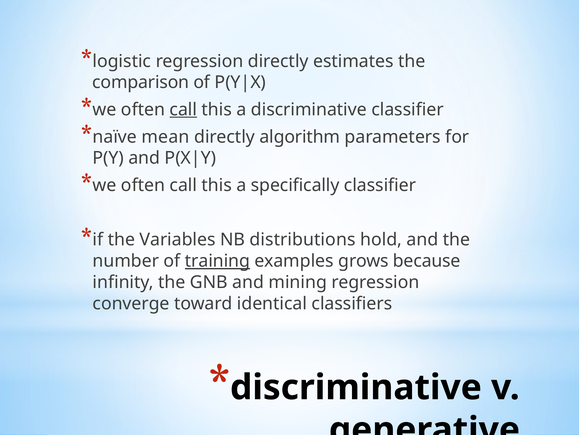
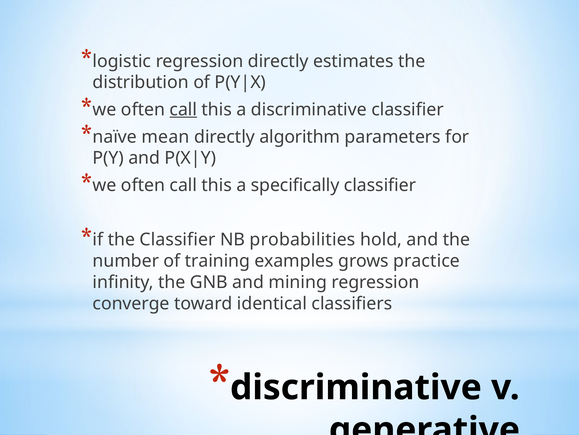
comparison: comparison -> distribution (141, 82)
the Variables: Variables -> Classifier (178, 239)
distributions: distributions -> probabilities (303, 239)
training underline: present -> none (217, 261)
because: because -> practice (427, 261)
